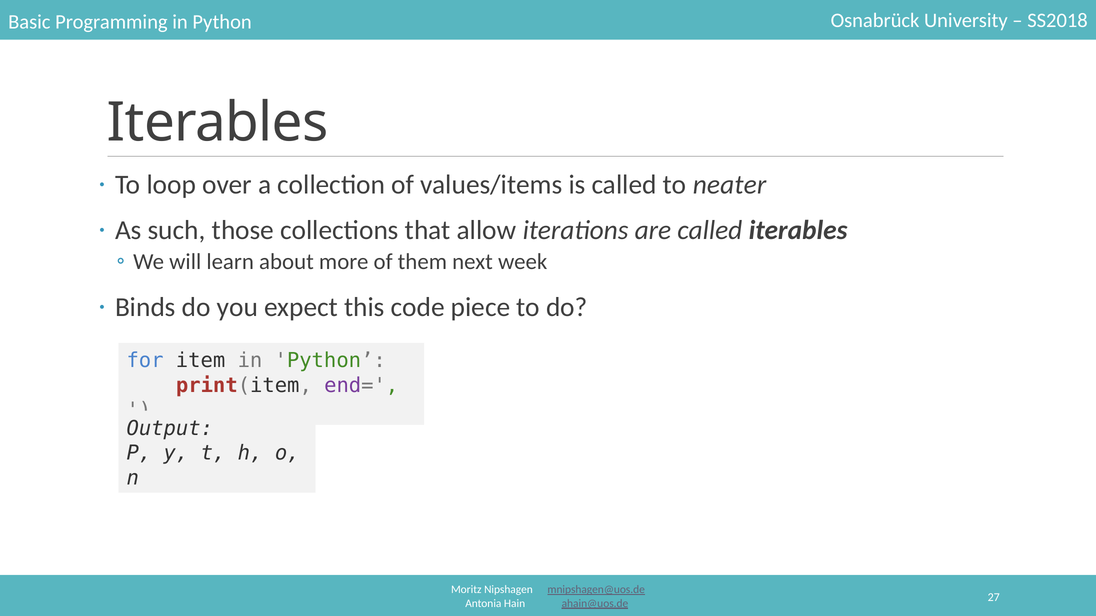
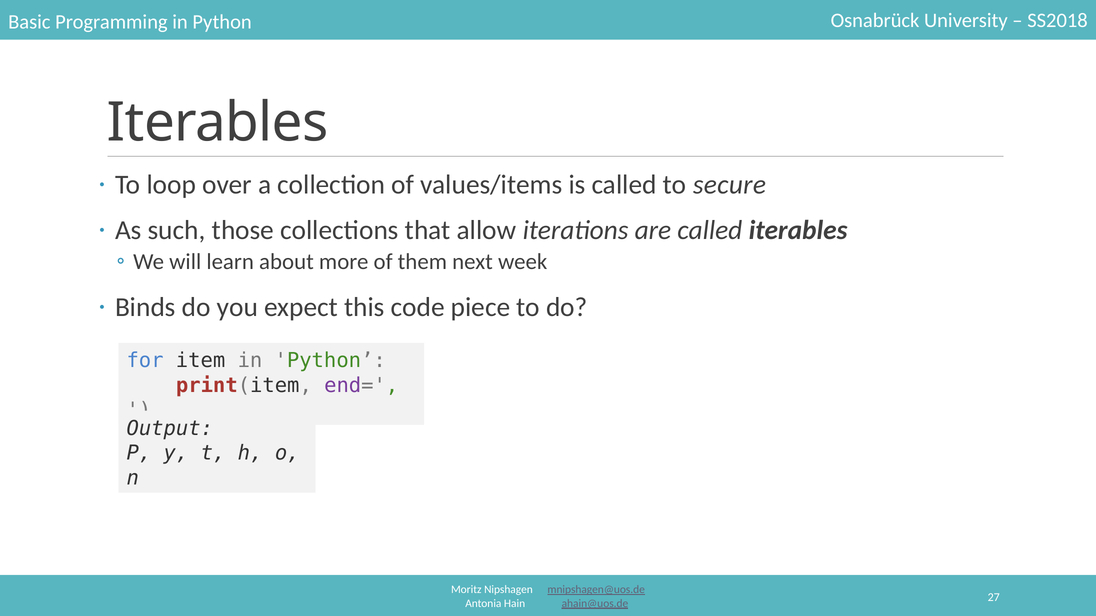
neater: neater -> secure (729, 185)
